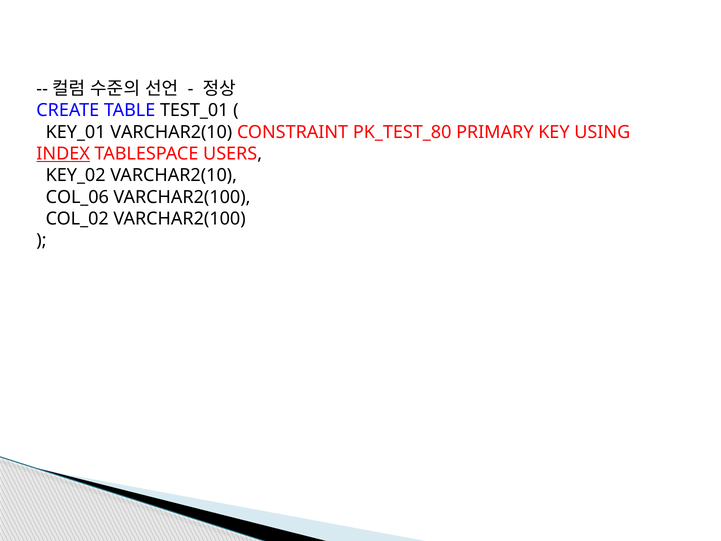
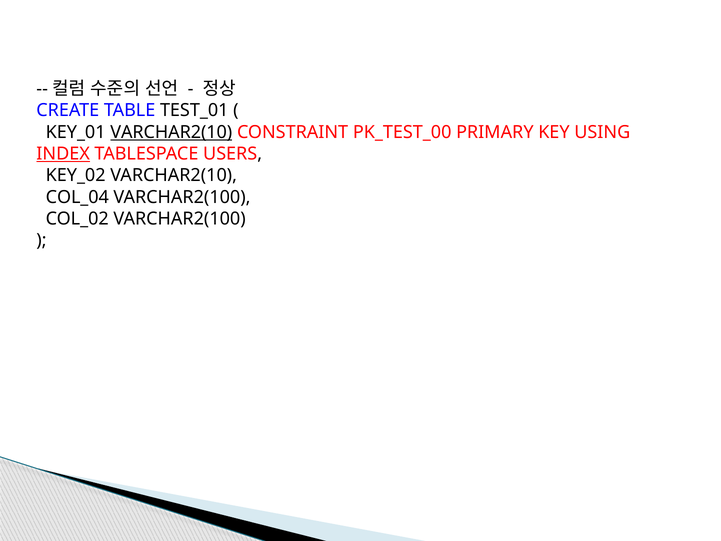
VARCHAR2(10 underline: none -> present (171, 132)
PK_TEST_80: PK_TEST_80 -> PK_TEST_00 (402, 132)
COL_06: COL_06 -> COL_04 (77, 197)
